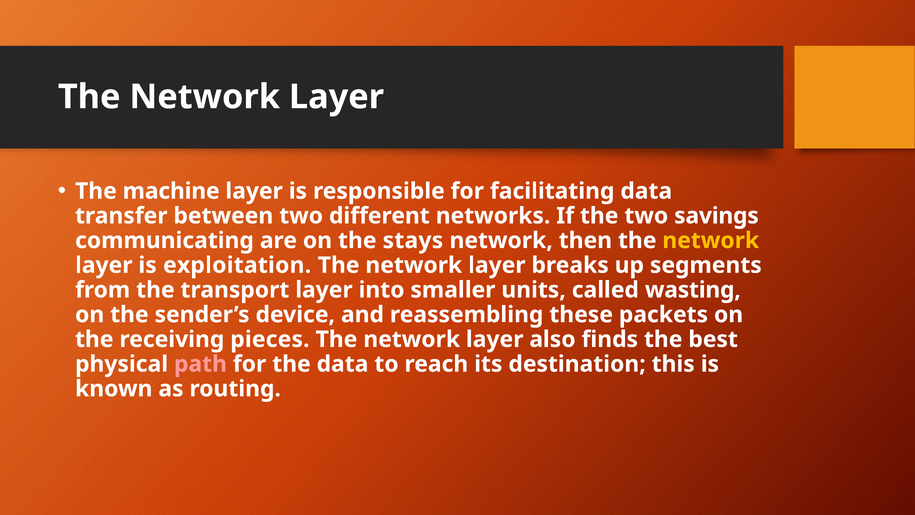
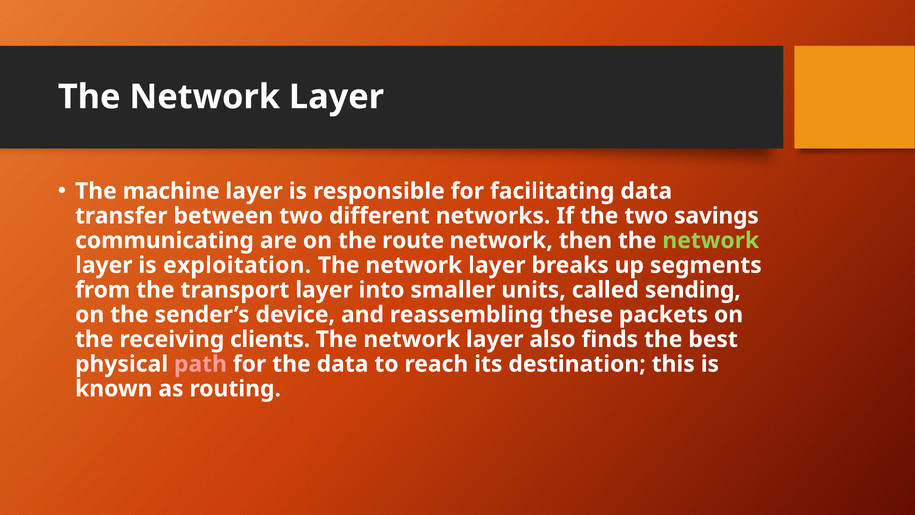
stays: stays -> route (413, 240)
network colour: yellow -> light green (711, 240)
wasting: wasting -> sending (693, 290)
pieces: pieces -> clients (270, 339)
